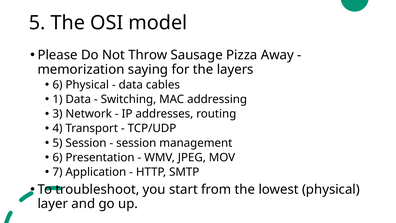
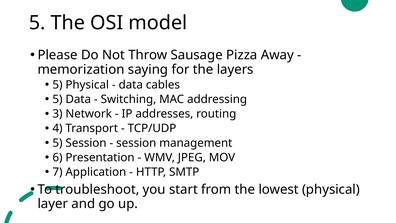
6: 6 -> 5 (57, 85)
1: 1 -> 5 (57, 99)
